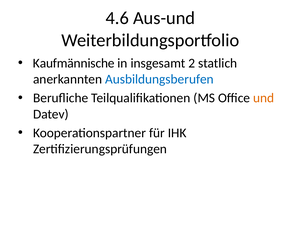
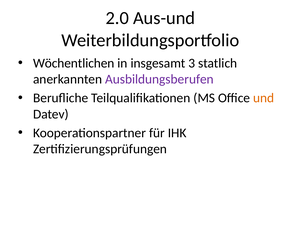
4.6: 4.6 -> 2.0 (117, 18)
Kaufmännische: Kaufmännische -> Wöchentlichen (74, 63)
2: 2 -> 3 (192, 63)
Ausbildungsberufen colour: blue -> purple (159, 79)
